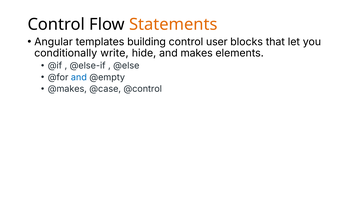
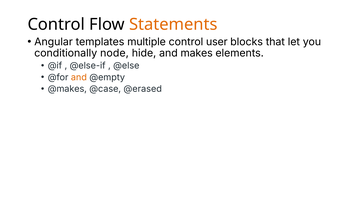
building: building -> multiple (147, 42)
write: write -> node (114, 53)
and colour: blue -> orange (79, 77)
@control: @control -> @erased (143, 89)
